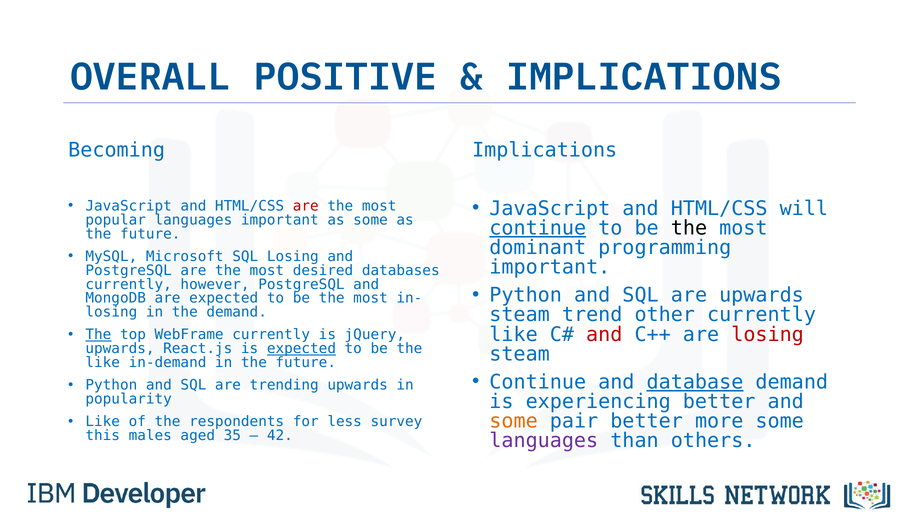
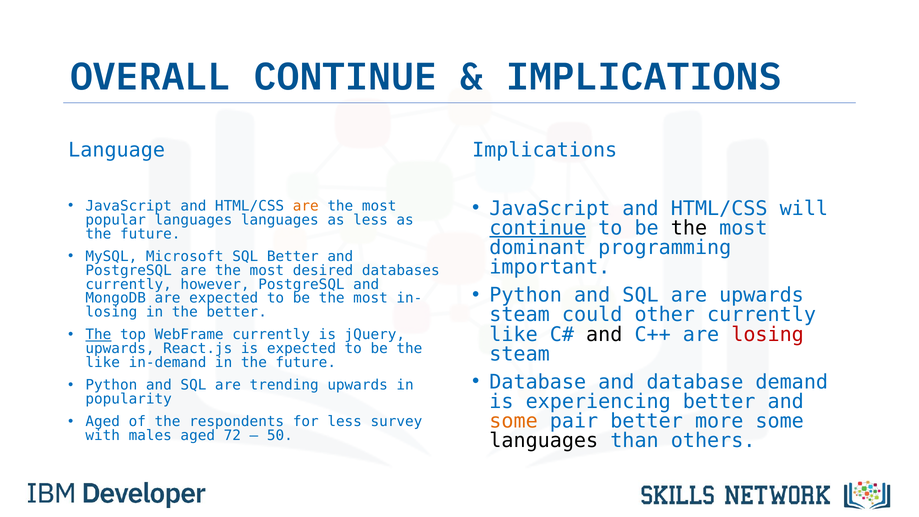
OVERALL POSITIVE: POSITIVE -> CONTINUE (345, 77)
Becoming: Becoming -> Language (117, 150)
are colour: red -> orange (306, 206)
languages important: important -> languages (280, 220)
as some: some -> less (371, 220)
SQL Losing: Losing -> Better (293, 256)
the demand: demand -> better (237, 312)
trend: trend -> could (592, 315)
and colour: red -> black (604, 334)
expected underline: present -> none (301, 349)
Continue: Continue -> Database (538, 382)
database underline: present -> none (695, 382)
Like: Like -> Aged (103, 422)
this: this -> with (103, 436)
35: 35 -> 72 (232, 436)
42: 42 -> 50 (280, 436)
languages colour: purple -> black (544, 441)
